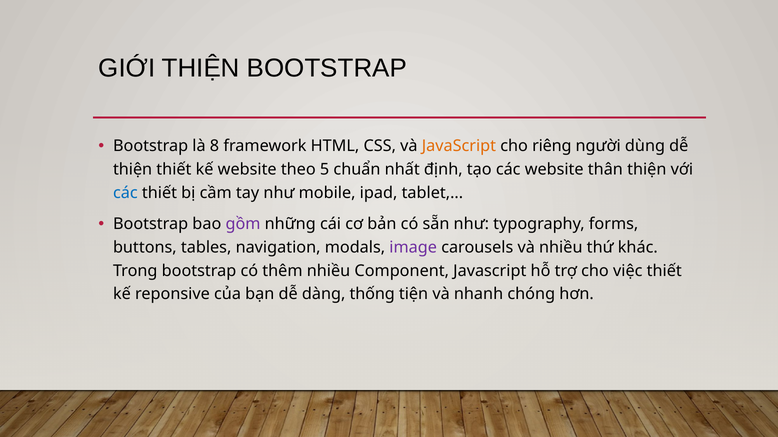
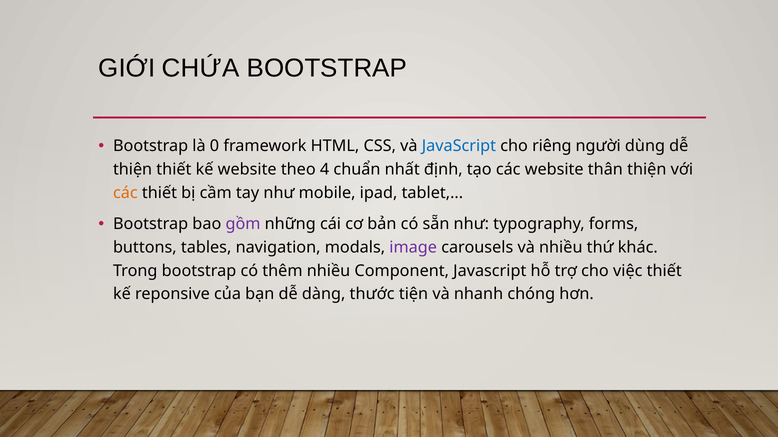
GIỚI THIỆN: THIỆN -> CHỨA (201, 68)
8: 8 -> 0 (215, 146)
JavaScript colour: orange -> blue (459, 146)
5: 5 -> 4 (325, 170)
các colour: blue -> orange (125, 193)
thống: thống -> thước (372, 294)
